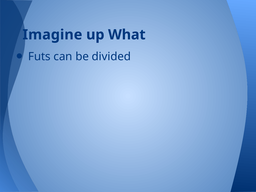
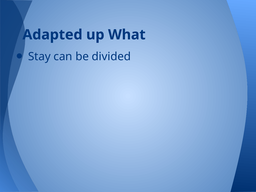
Imagine: Imagine -> Adapted (52, 35)
Futs: Futs -> Stay (39, 57)
